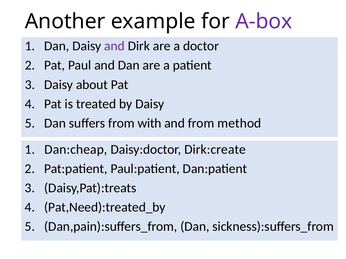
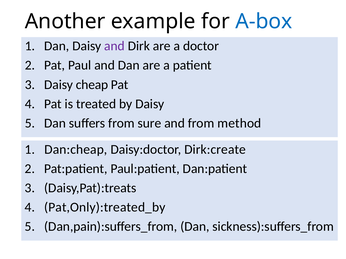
A-box colour: purple -> blue (264, 21)
about: about -> cheap (92, 85)
with: with -> sure (149, 123)
Pat,Need):treated_by: Pat,Need):treated_by -> Pat,Only):treated_by (105, 208)
